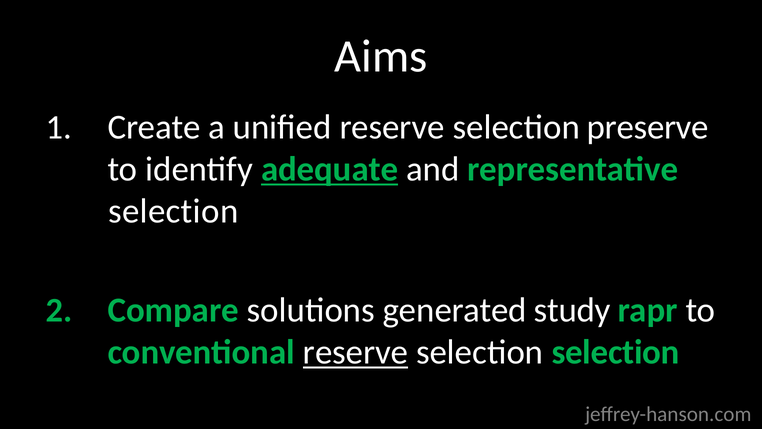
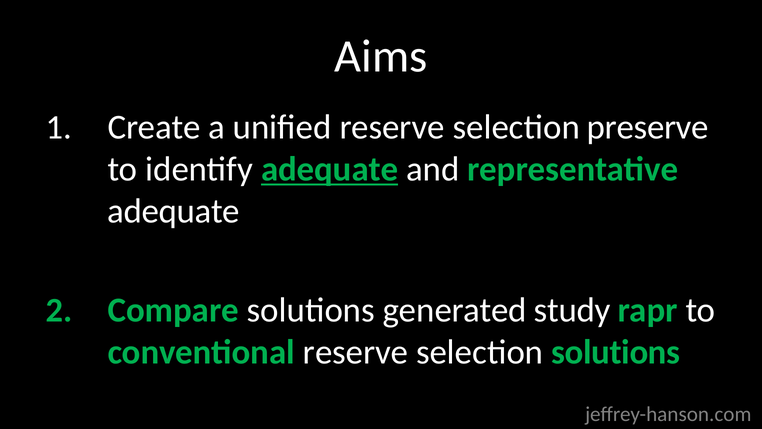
selection: selection -> adequate (174, 211)
reserve underline: present -> none (356, 352)
selection selection: selection -> solutions (616, 352)
